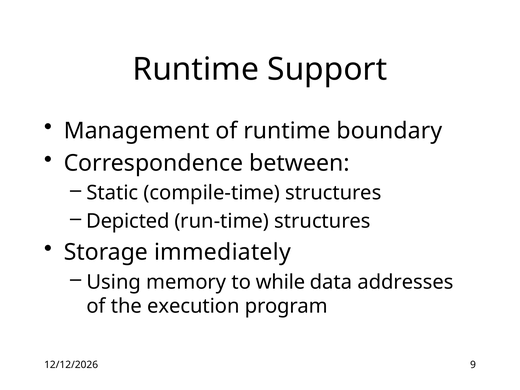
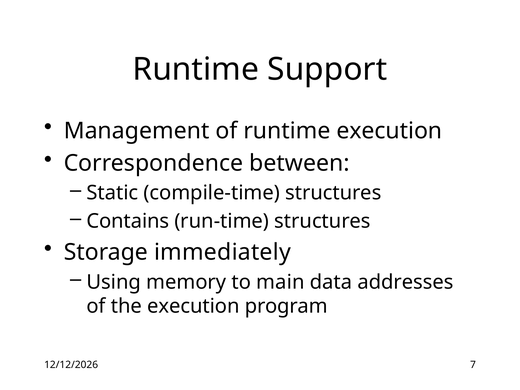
runtime boundary: boundary -> execution (389, 131)
Depicted: Depicted -> Contains (128, 221)
while: while -> main (280, 282)
9: 9 -> 7 (473, 365)
